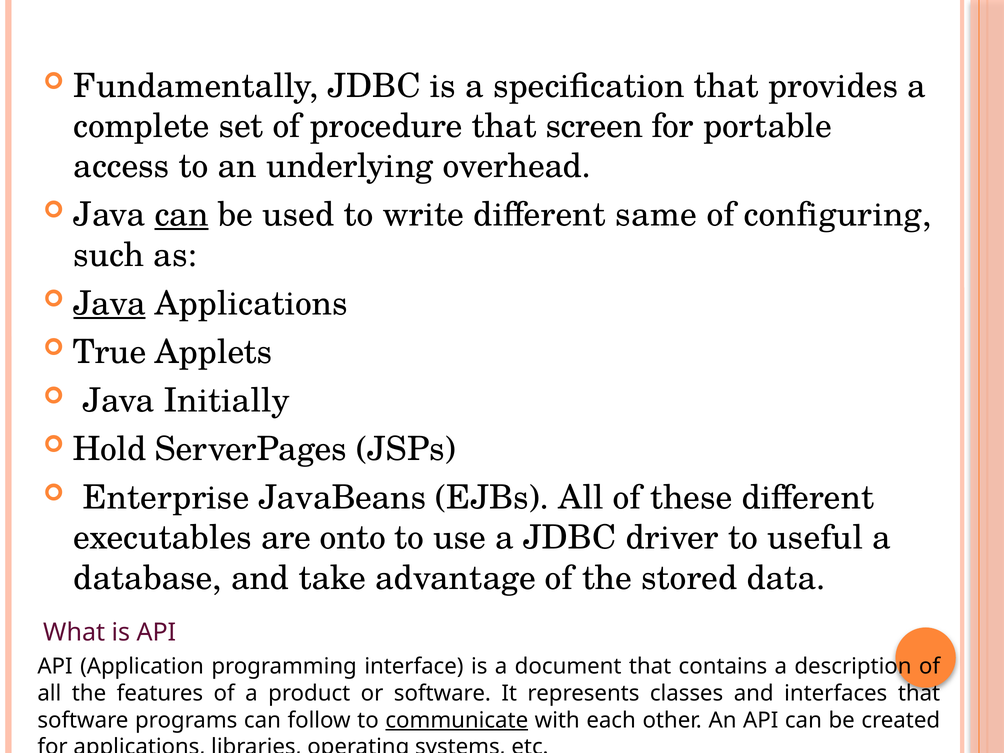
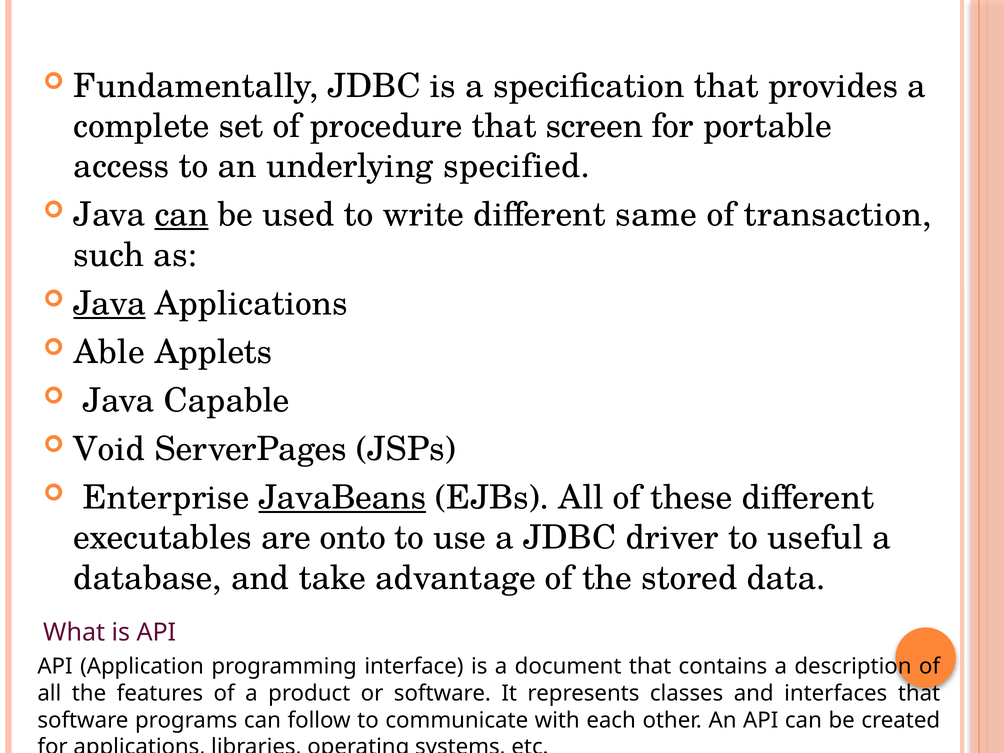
overhead: overhead -> specified (517, 166)
configuring: configuring -> transaction (838, 215)
True: True -> Able (109, 352)
Initially: Initially -> Capable (227, 401)
Hold: Hold -> Void (109, 449)
JavaBeans underline: none -> present (342, 498)
communicate underline: present -> none (457, 720)
